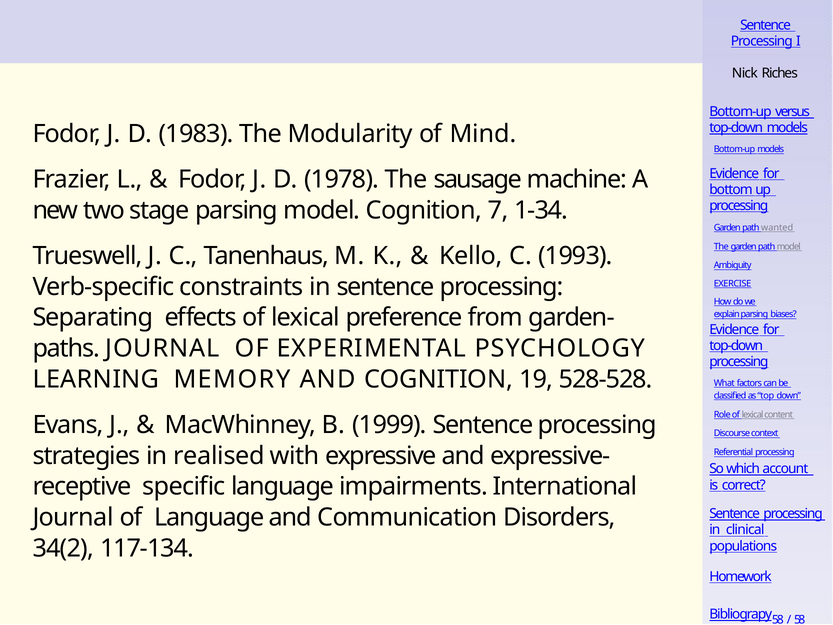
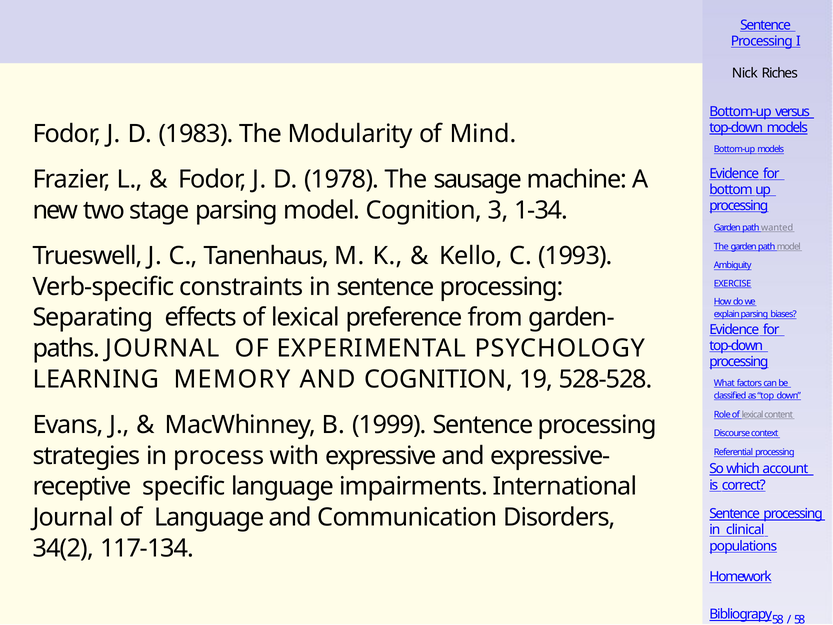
7: 7 -> 3 (498, 210)
realised: realised -> process (219, 456)
